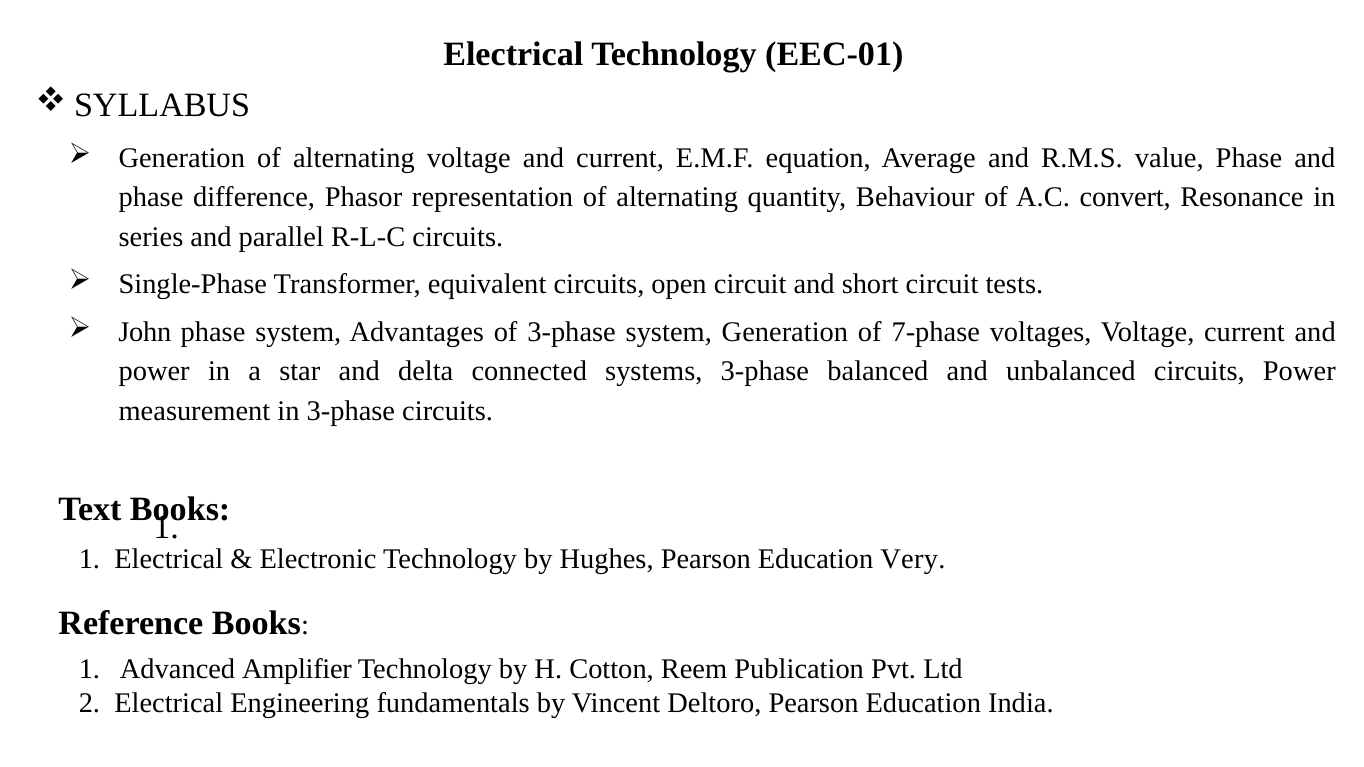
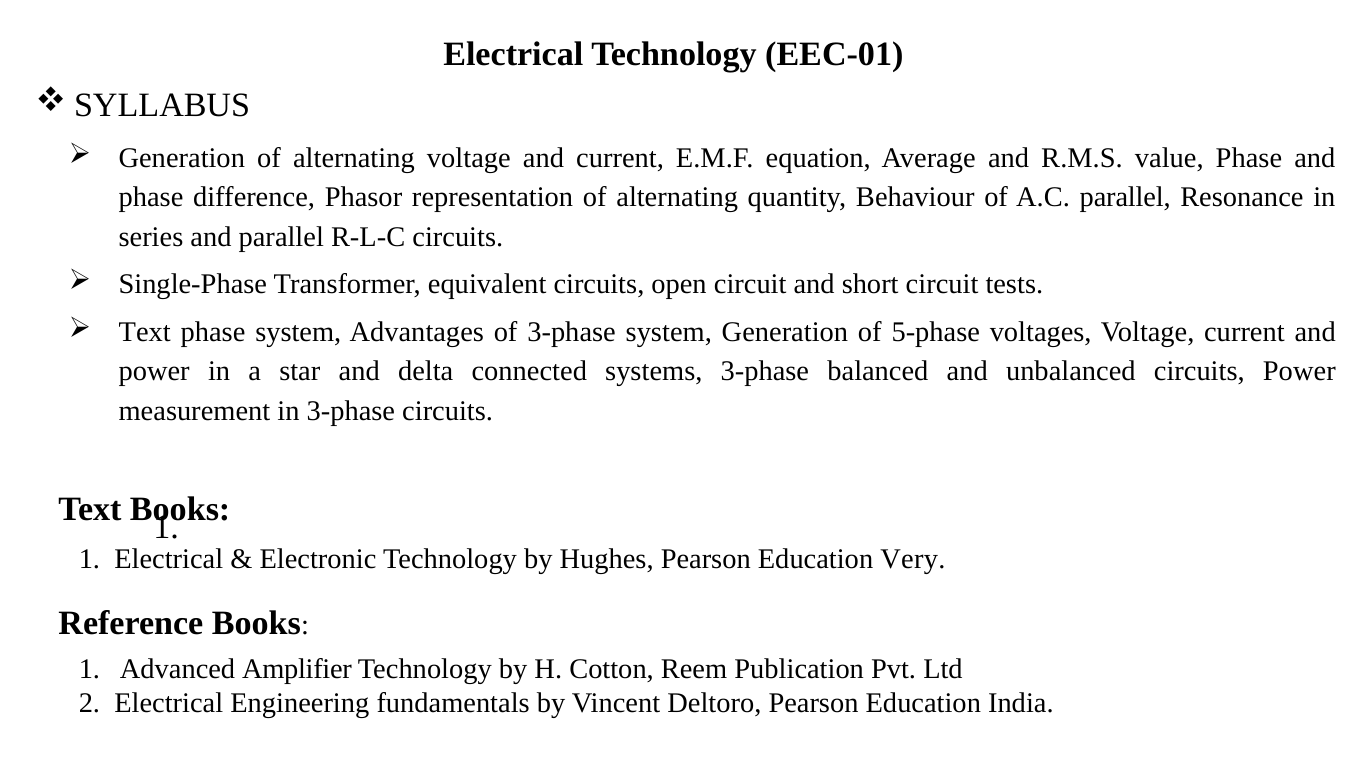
A.C convert: convert -> parallel (1125, 198)
John: John -> Text (145, 332)
7-phase: 7-phase -> 5-phase (936, 332)
